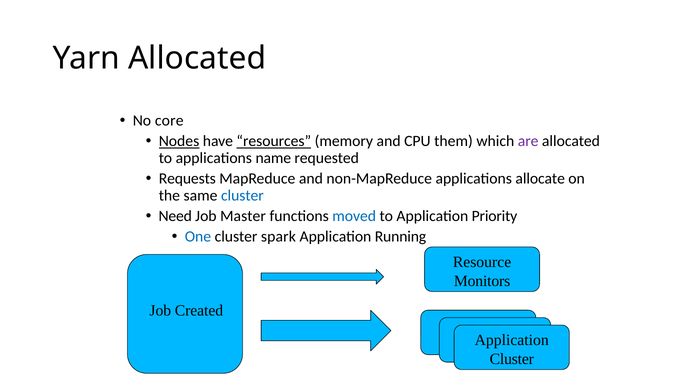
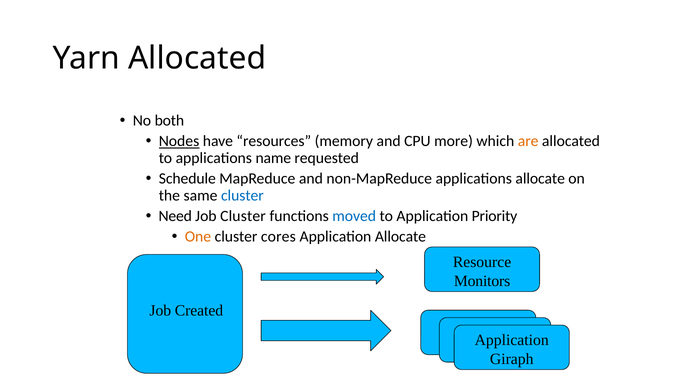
core: core -> both (169, 121)
resources underline: present -> none (274, 141)
them: them -> more (454, 141)
are colour: purple -> orange (528, 141)
Requests: Requests -> Schedule (187, 179)
Job Master: Master -> Cluster (243, 216)
One colour: blue -> orange (198, 237)
spark: spark -> cores (278, 237)
Application Running: Running -> Allocate (400, 237)
Cluster: Cluster -> Giraph (512, 359)
